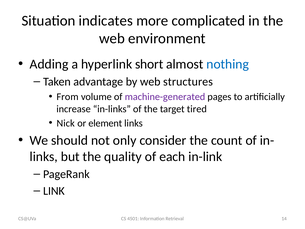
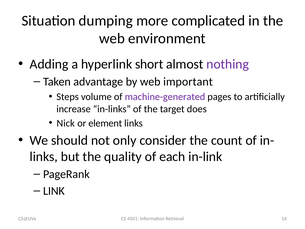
indicates: indicates -> dumping (106, 21)
nothing colour: blue -> purple (228, 64)
structures: structures -> important (188, 81)
From: From -> Steps (68, 97)
tired: tired -> does (197, 109)
